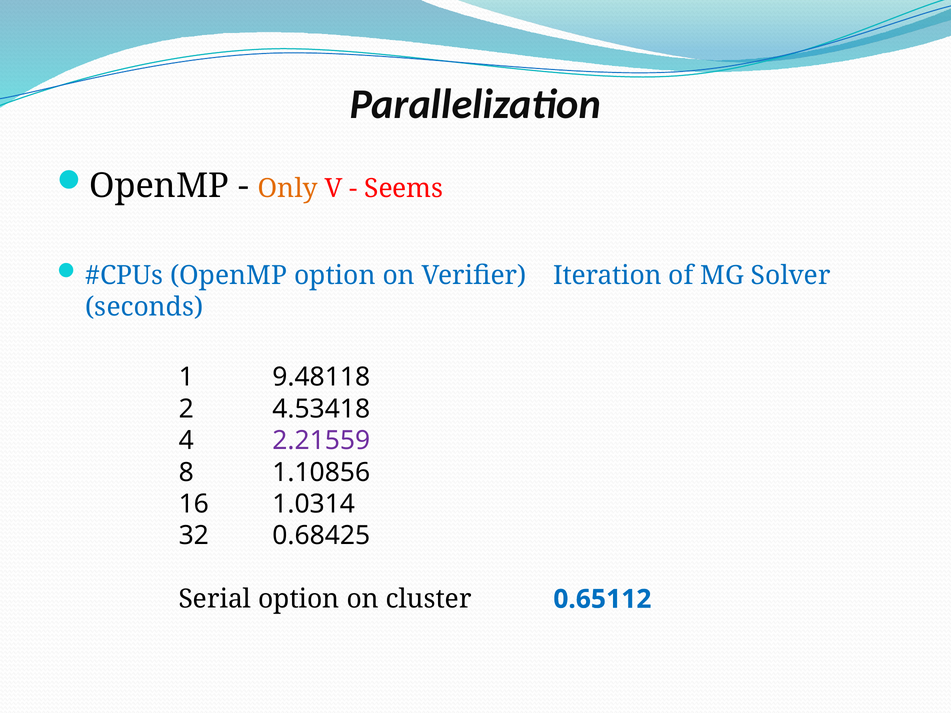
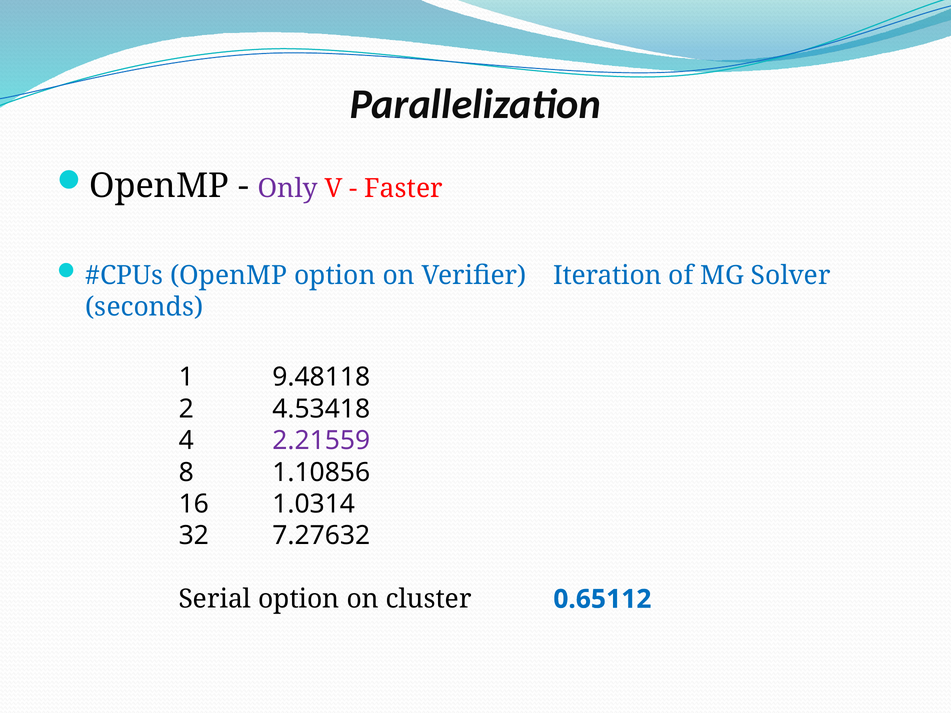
Only colour: orange -> purple (288, 189)
Seems: Seems -> Faster (404, 189)
0.68425: 0.68425 -> 7.27632 (321, 536)
